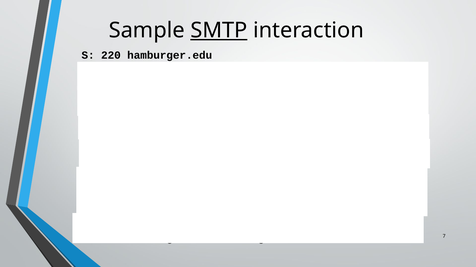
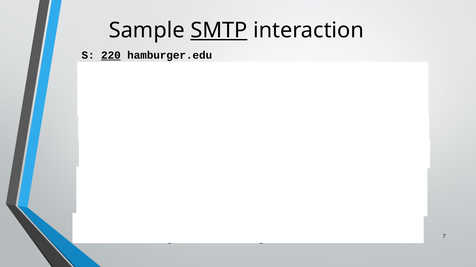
220 underline: none -> present (111, 55)
